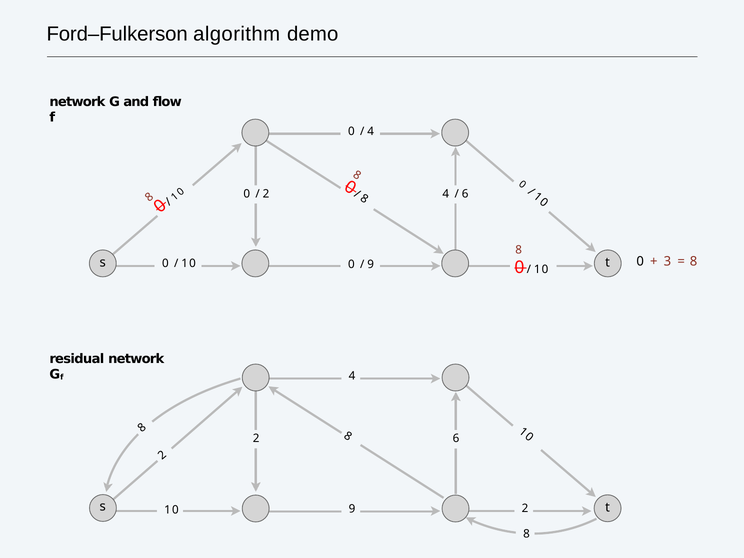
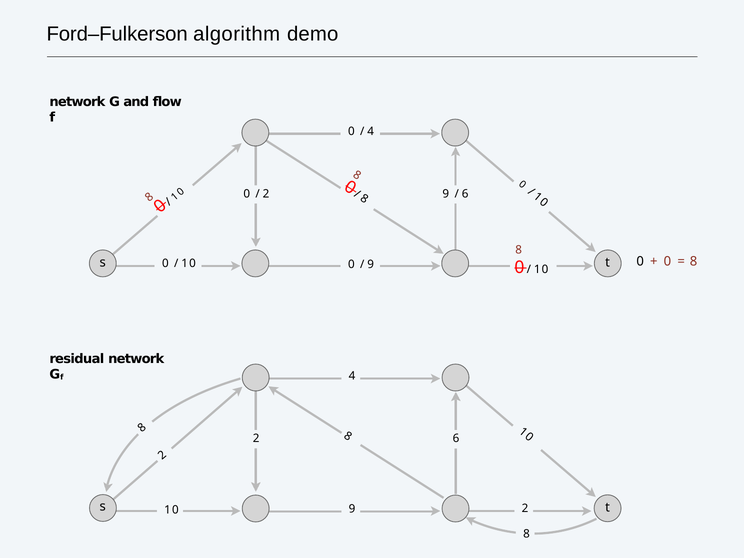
2 4: 4 -> 9 (446, 194)
3: 3 -> 0 (667, 262)
